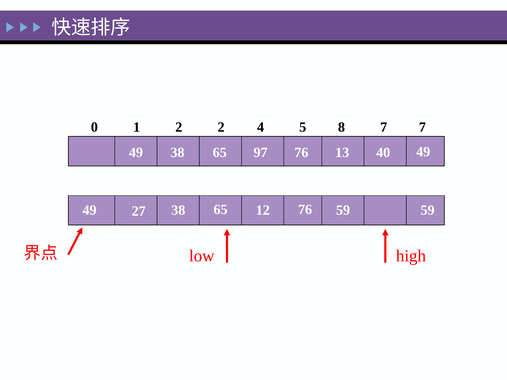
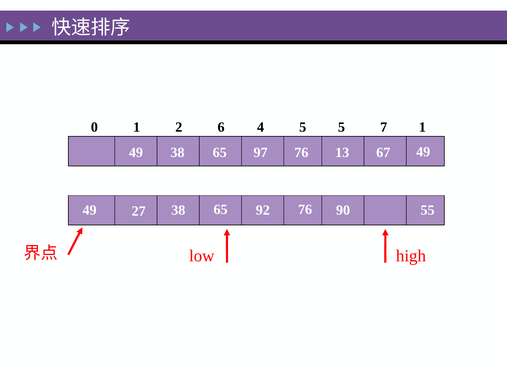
2 2: 2 -> 6 (221, 127)
5 8: 8 -> 5 (341, 127)
7 7: 7 -> 1 (422, 127)
40: 40 -> 67 (383, 153)
12: 12 -> 92 (263, 210)
76 59: 59 -> 90 (343, 210)
27 59: 59 -> 55 (428, 210)
